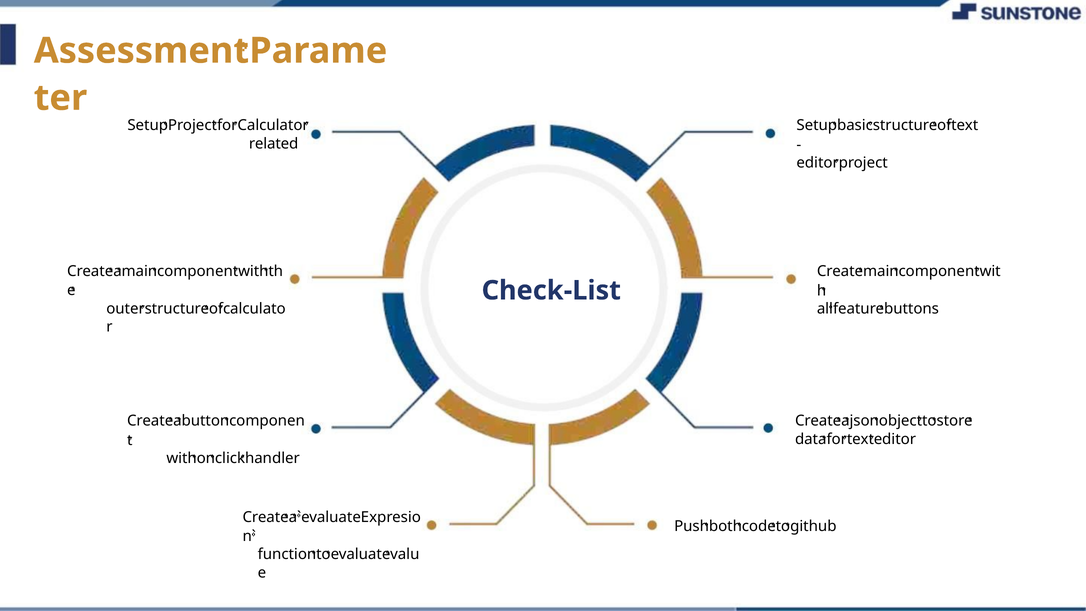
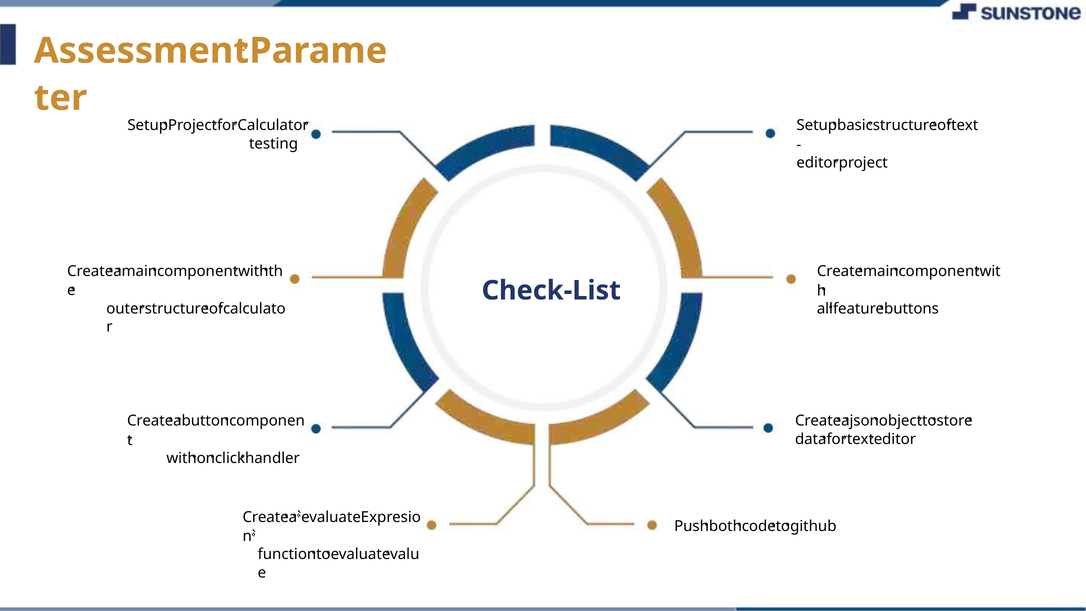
related: related -> testing (274, 144)
